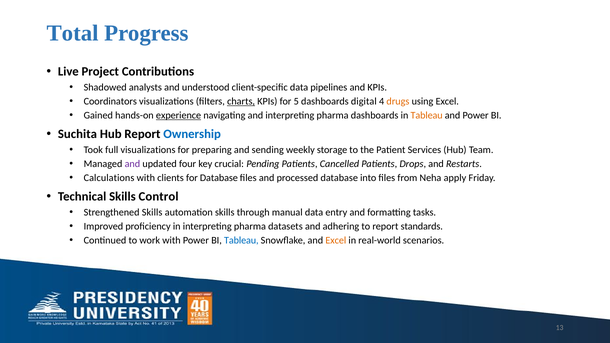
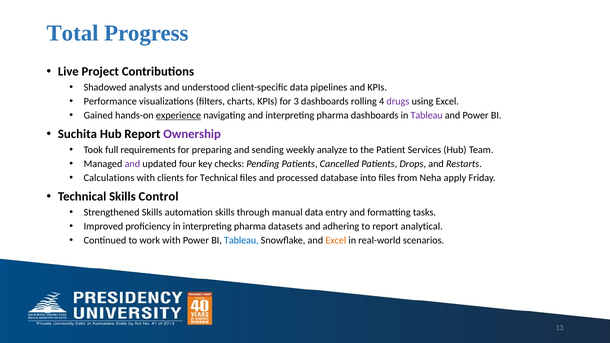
Coordinators: Coordinators -> Performance (110, 101)
charts underline: present -> none (241, 101)
5: 5 -> 3 (296, 101)
digital: digital -> rolling (364, 101)
drugs colour: orange -> purple (398, 101)
Tableau colour: orange -> purple (427, 116)
Ownership colour: blue -> purple (192, 134)
full visualizations: visualizations -> requirements (148, 150)
storage: storage -> analyze (332, 150)
crucial: crucial -> checks (229, 164)
for Database: Database -> Technical (219, 178)
standards: standards -> analytical (422, 226)
